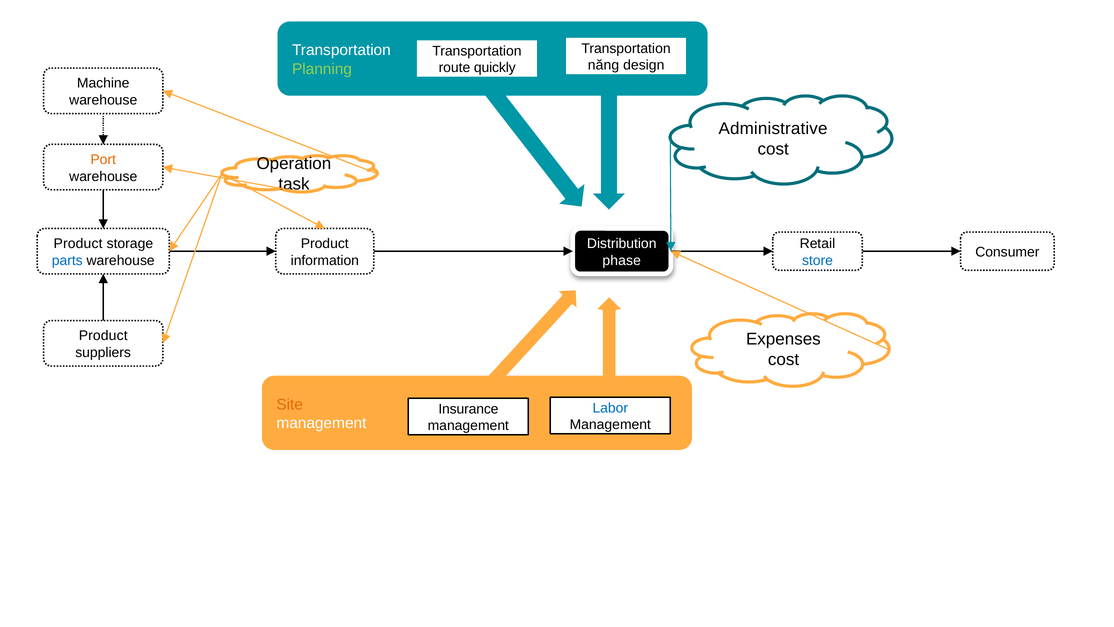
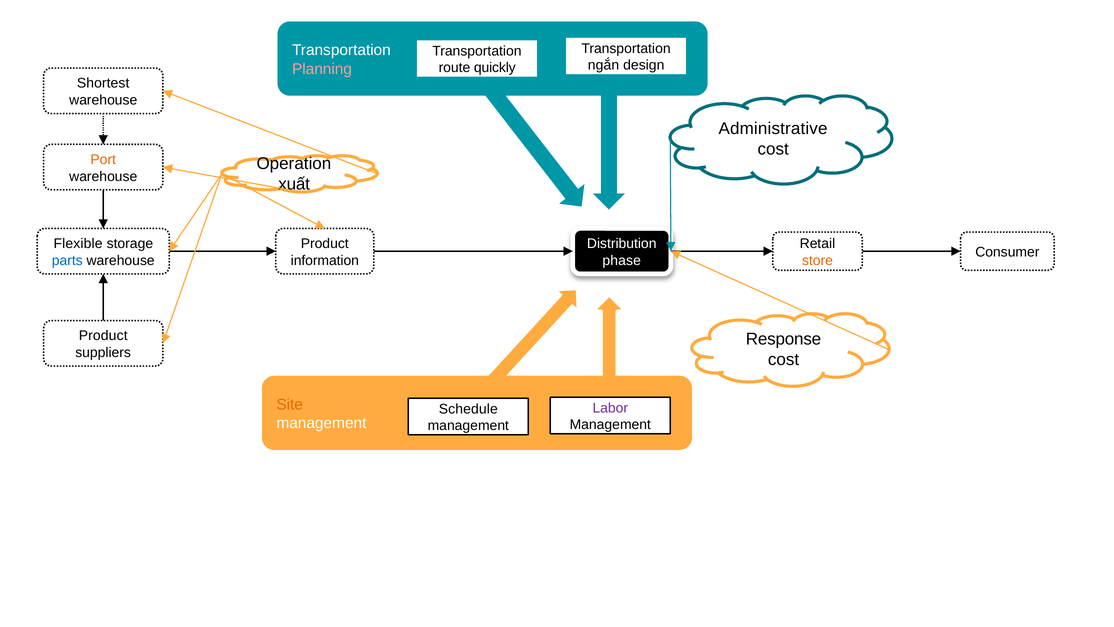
năng: năng -> ngắn (604, 65)
Planning colour: light green -> pink (322, 69)
Machine: Machine -> Shortest (103, 83)
task: task -> xuất (294, 184)
Product: Product -> Flexible (78, 244)
store colour: blue -> orange (818, 260)
Expenses: Expenses -> Response (783, 339)
Labor colour: blue -> purple (610, 408)
Insurance: Insurance -> Schedule (468, 409)
